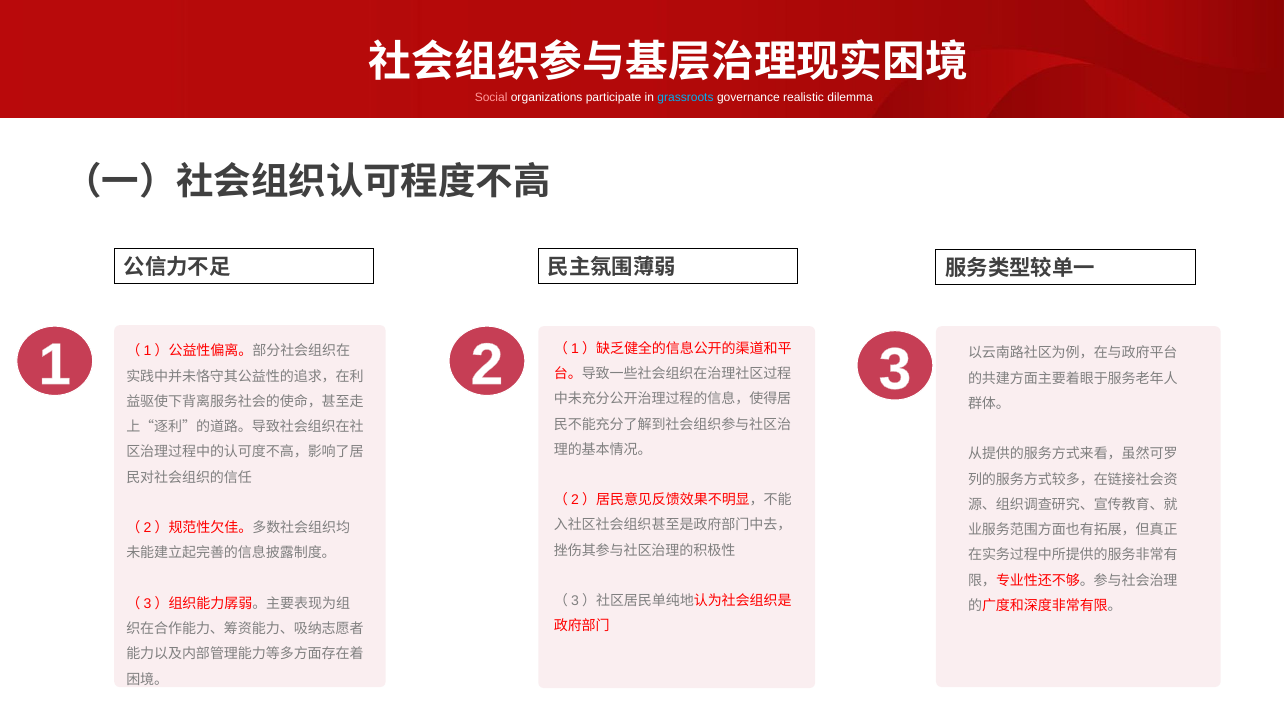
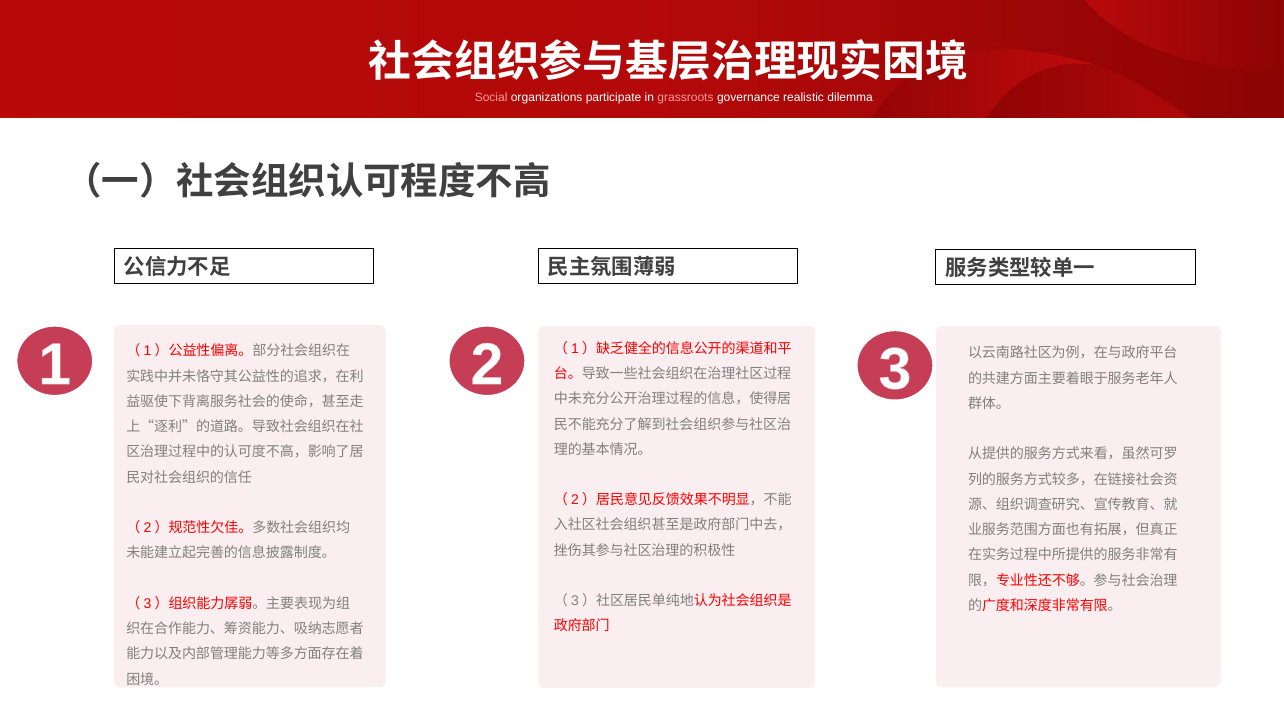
grassroots colour: light blue -> pink (686, 98)
